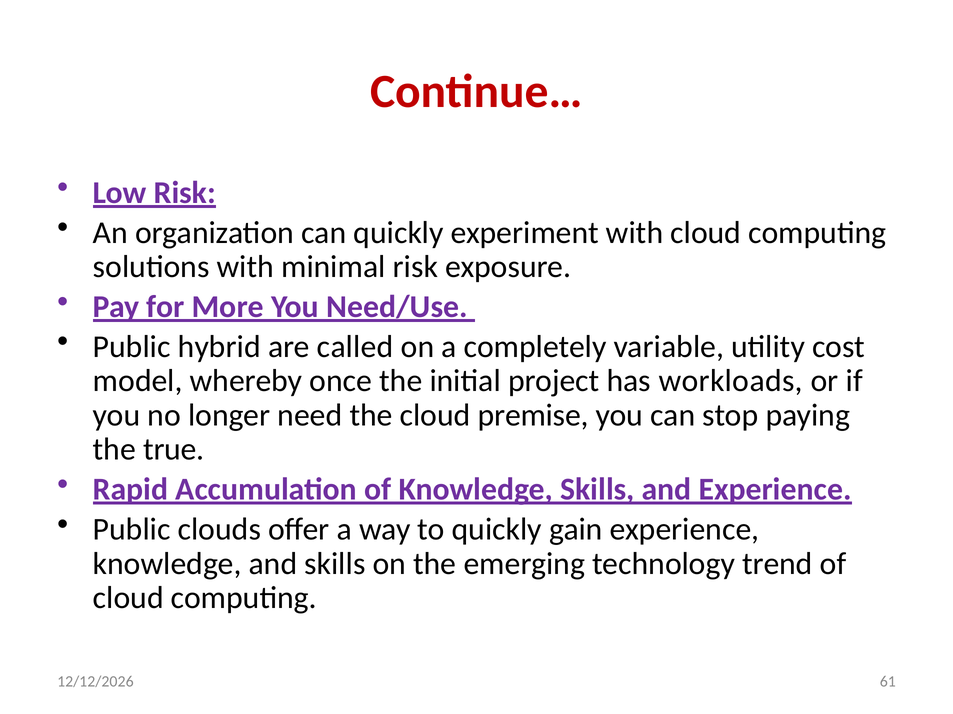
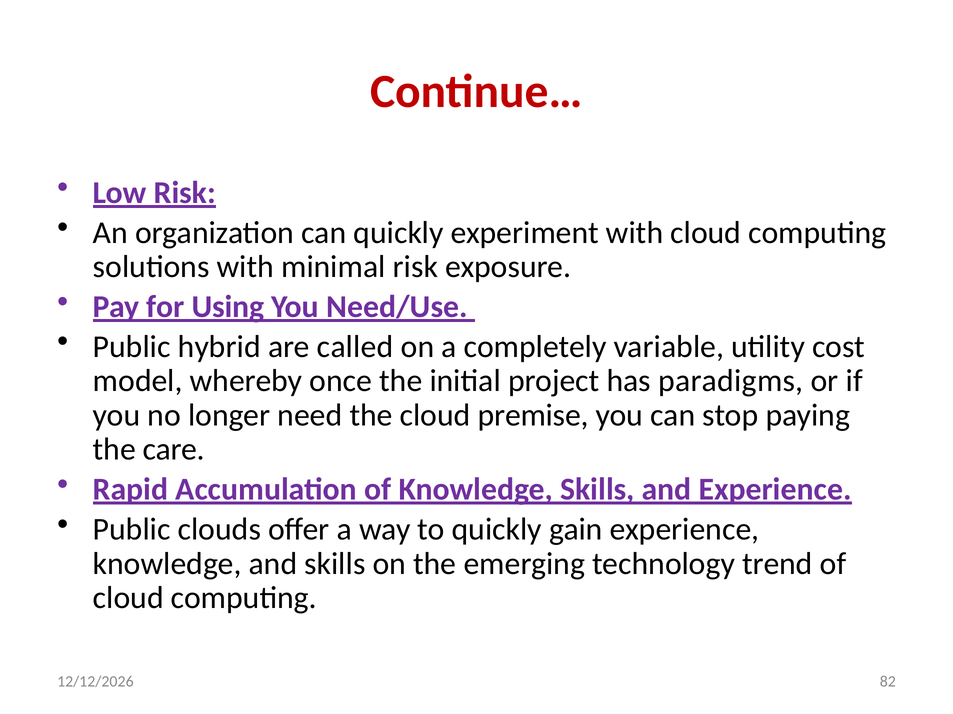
More: More -> Using (228, 307)
workloads: workloads -> paradigms (731, 381)
true: true -> care (174, 450)
61: 61 -> 82 (888, 682)
